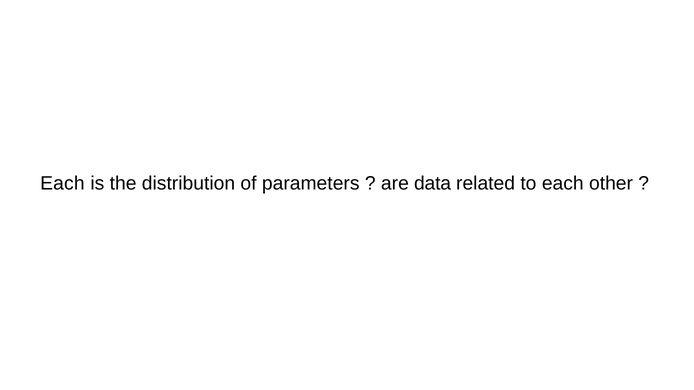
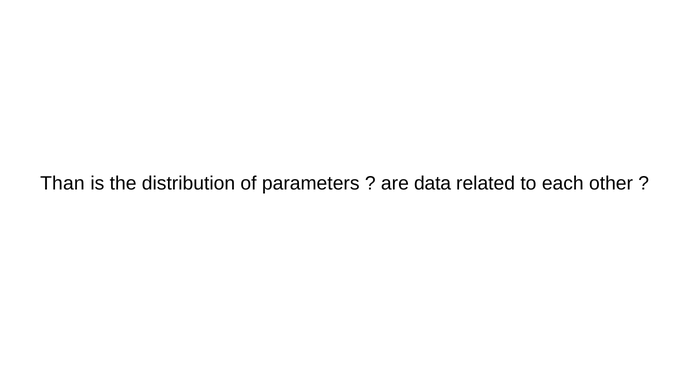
Each: Each -> Than (62, 184)
